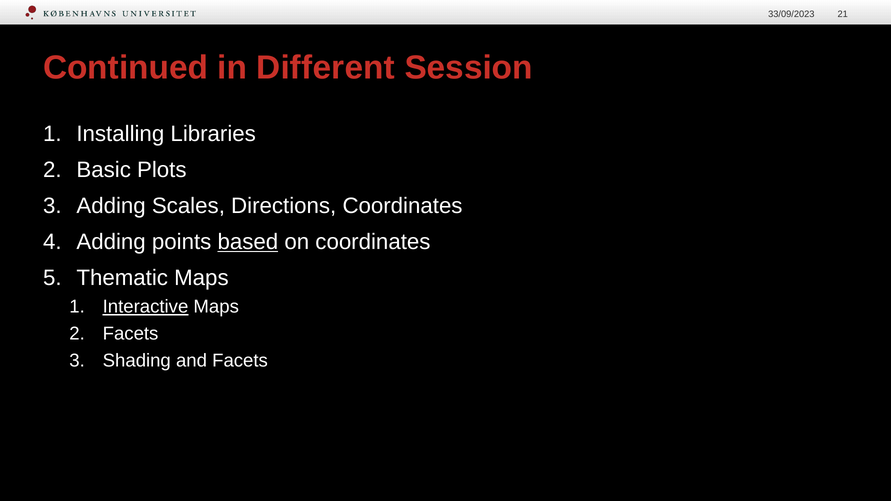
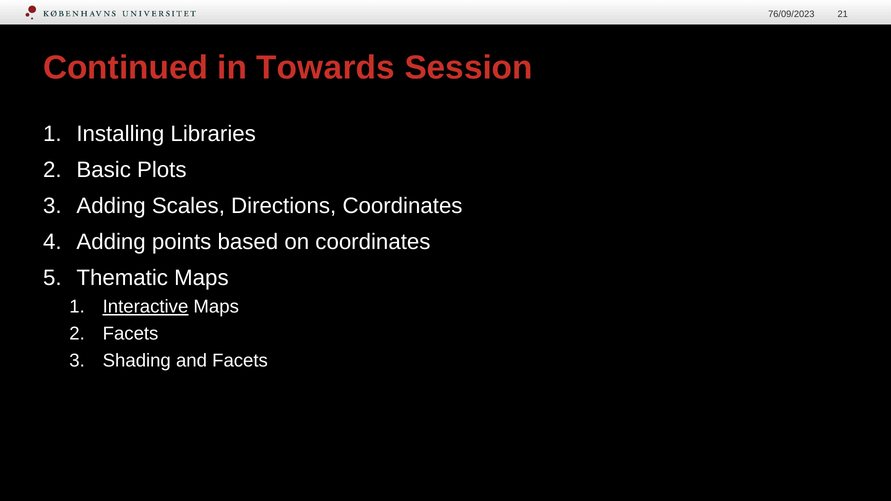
33/09/2023: 33/09/2023 -> 76/09/2023 (791, 14)
Different: Different -> Towards (326, 68)
based underline: present -> none (248, 242)
